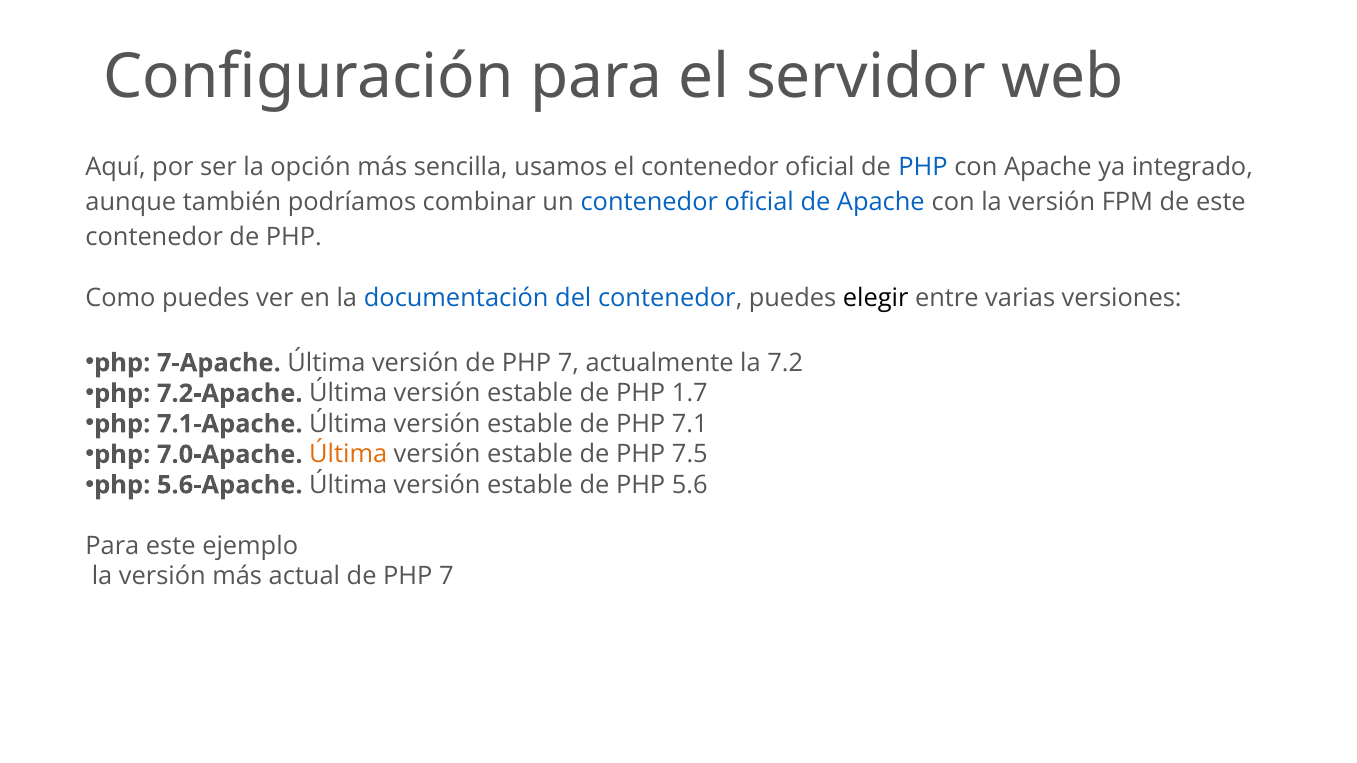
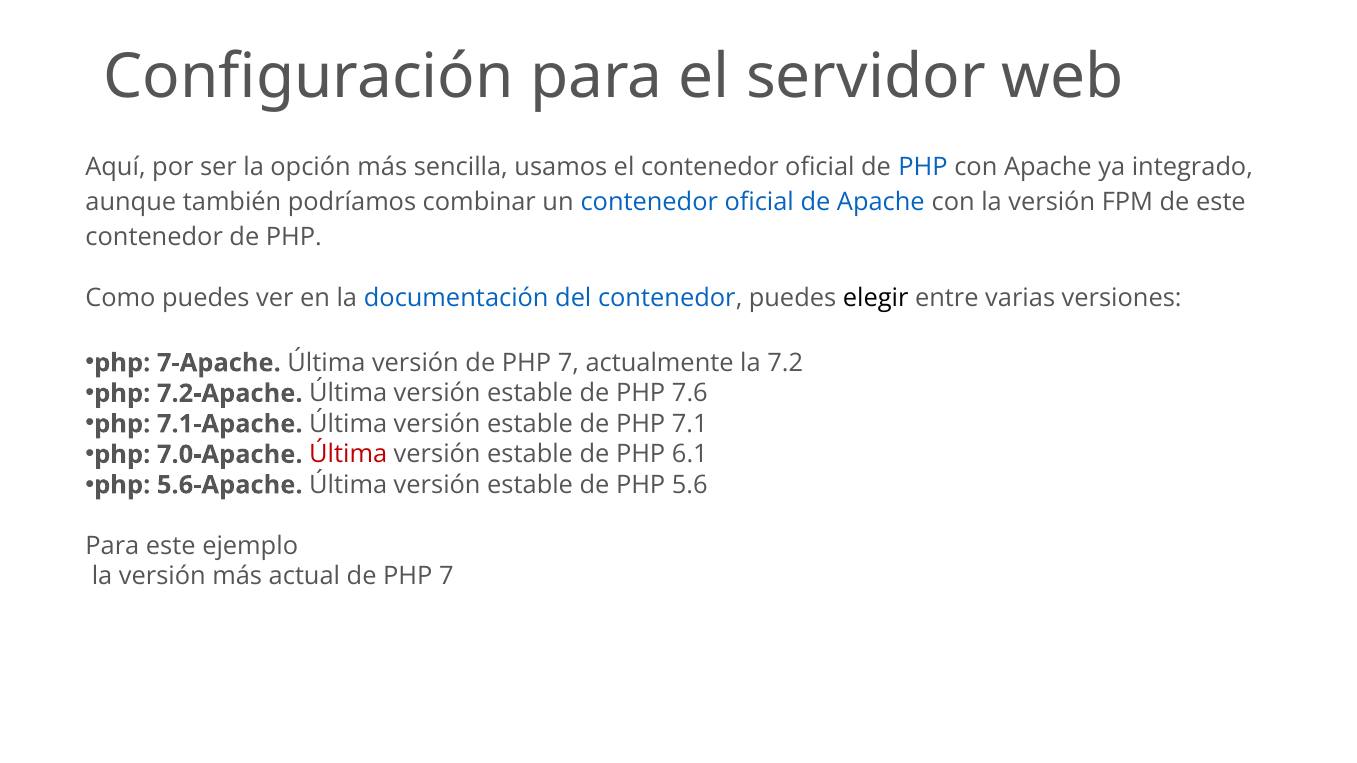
1.7: 1.7 -> 7.6 (690, 394)
Última colour: orange -> red (348, 455)
7.5: 7.5 -> 6.1 (690, 455)
